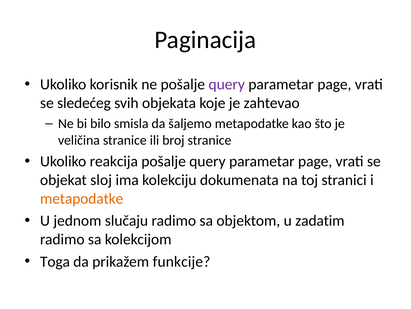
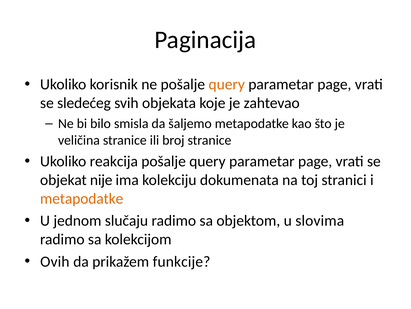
query colour: purple -> orange (227, 84)
sloj: sloj -> nije (101, 180)
zadatim: zadatim -> slovima (320, 220)
Toga: Toga -> Ovih (55, 261)
